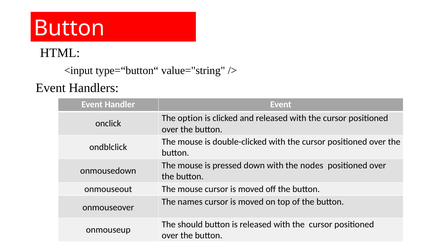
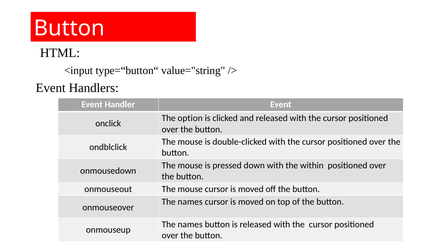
nodes: nodes -> within (312, 165)
should: should -> names (190, 224)
